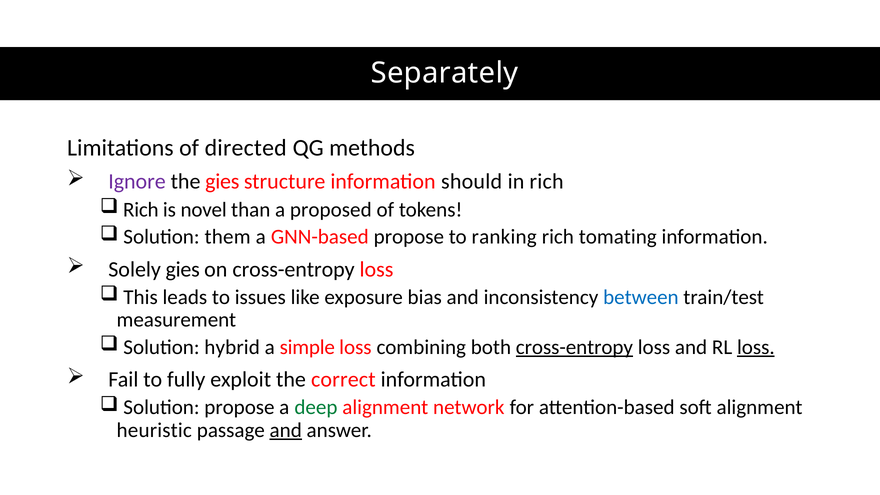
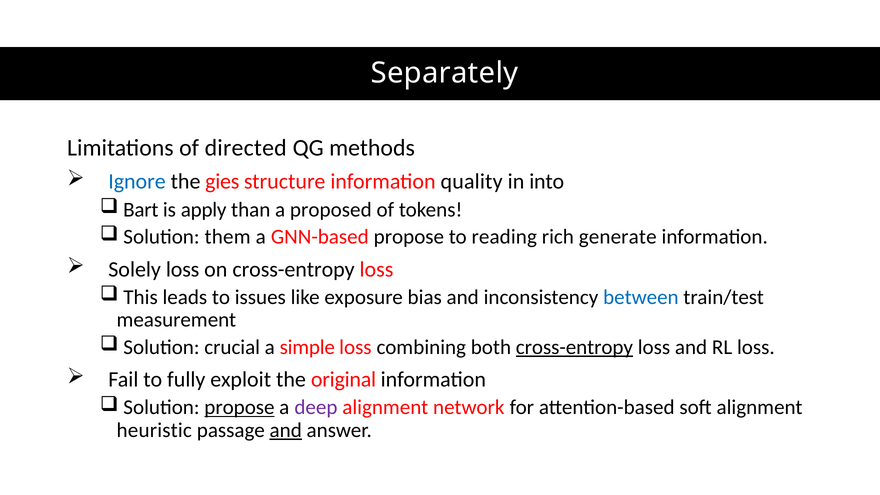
Ignore colour: purple -> blue (137, 182)
should: should -> quality (472, 182)
in rich: rich -> into (547, 182)
Rich: Rich -> Bart (141, 210)
novel: novel -> apply (204, 210)
ranking: ranking -> reading (504, 237)
tomating: tomating -> generate (618, 237)
Solely gies: gies -> loss (183, 269)
hybrid: hybrid -> crucial (232, 347)
loss underline: present -> none (756, 347)
correct: correct -> original (344, 380)
propose underline: none -> present (239, 407)
deep colour: green -> purple (316, 407)
